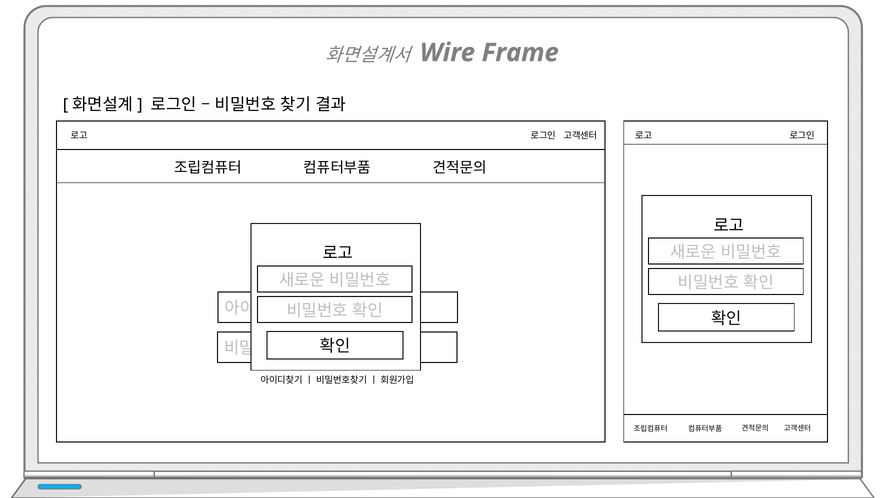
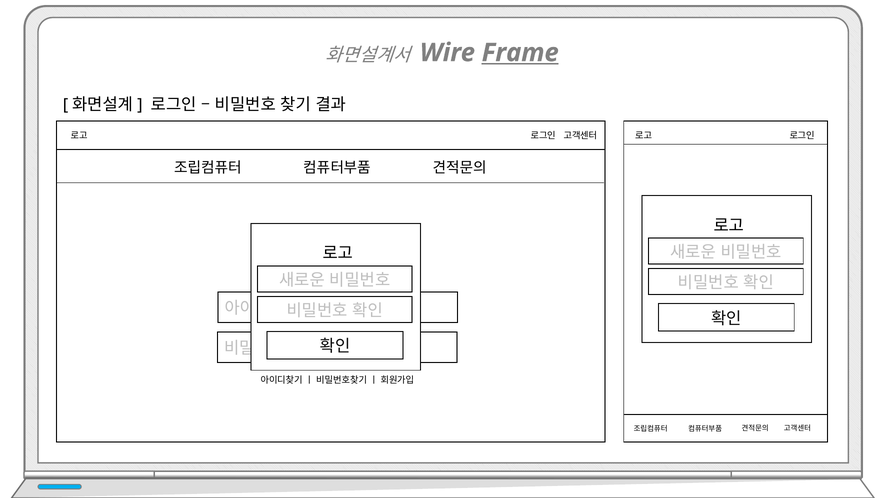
Frame underline: none -> present (520, 53)
